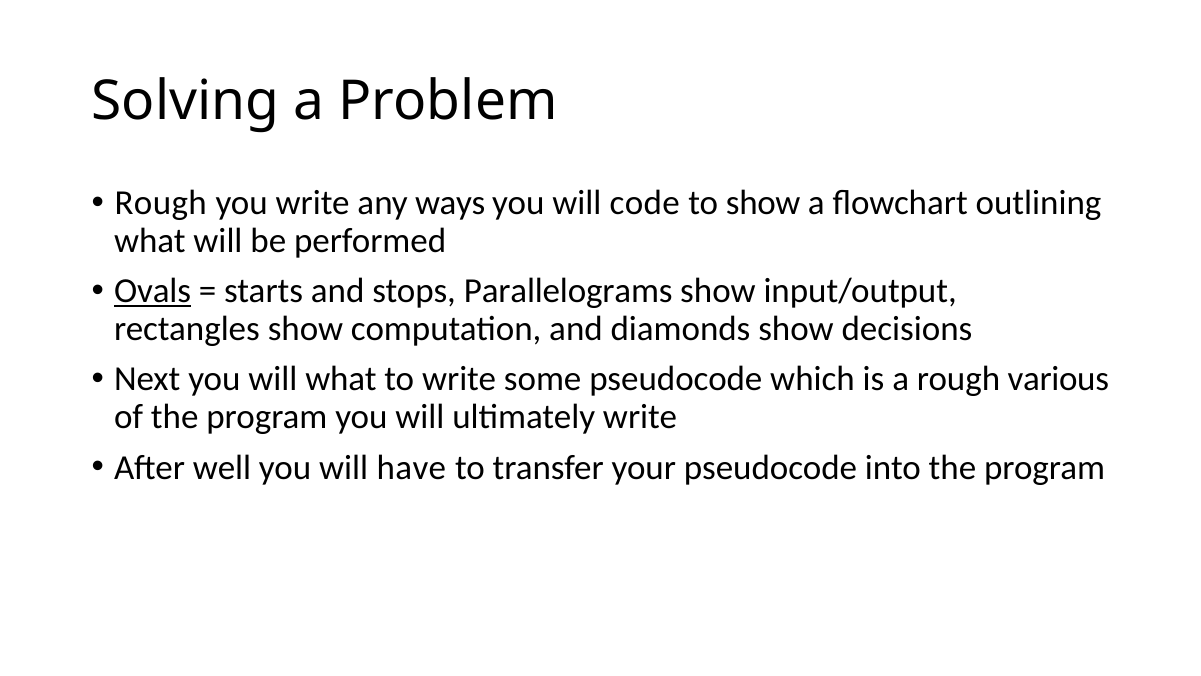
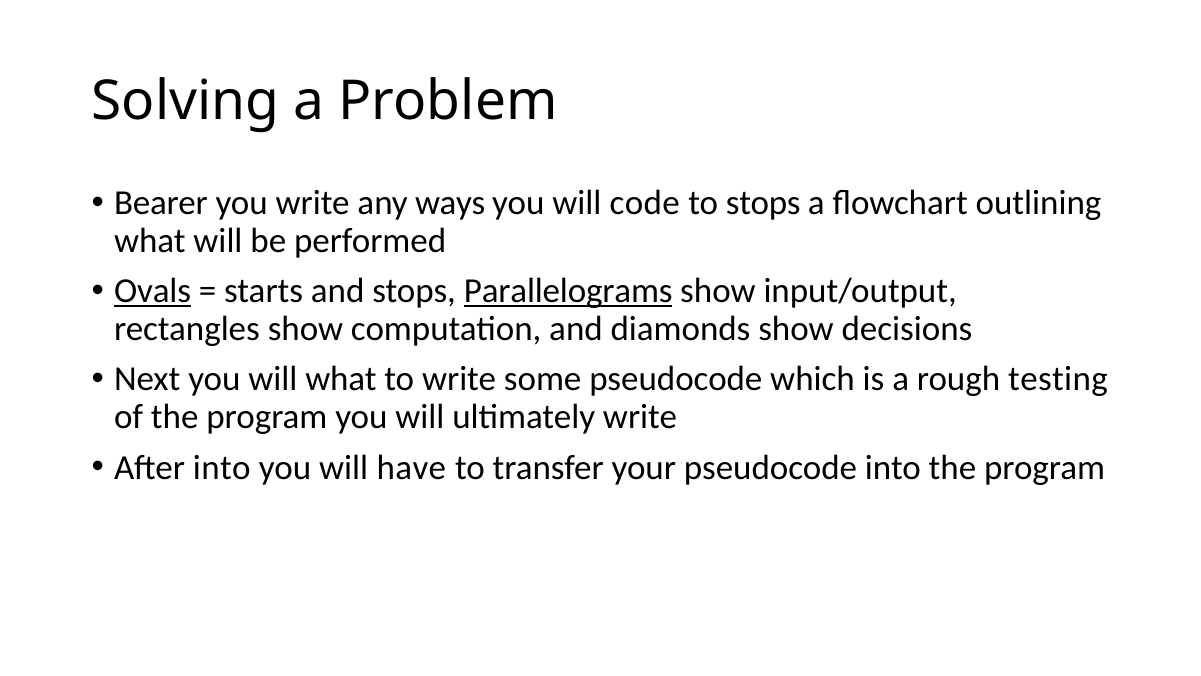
Rough: Rough -> Bearer (161, 203)
to show: show -> stops (763, 203)
Parallelograms underline: none -> present (568, 291)
various: various -> testing (1058, 379)
After well: well -> into (222, 467)
